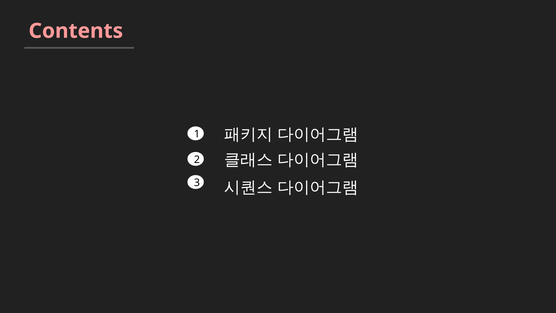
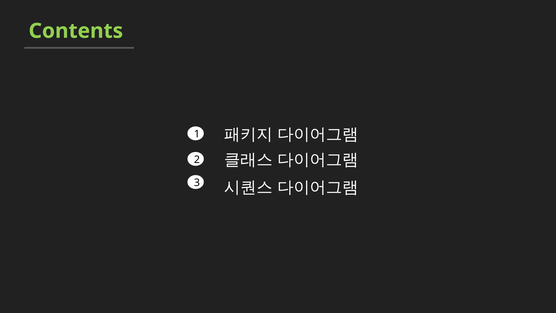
Contents colour: pink -> light green (76, 31)
